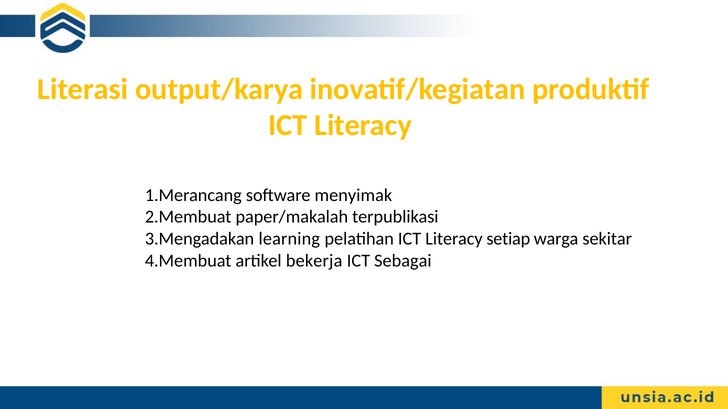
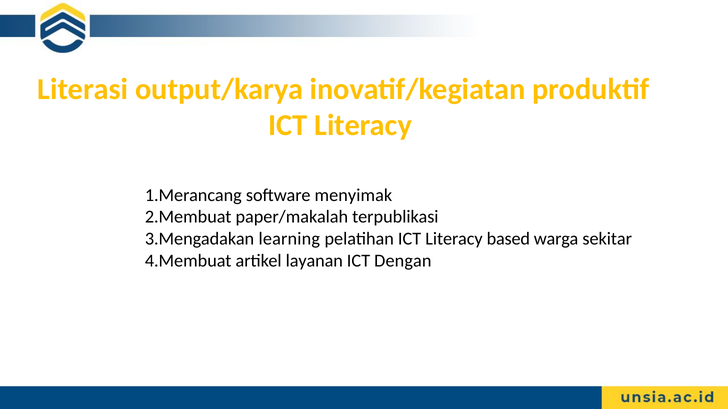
setiap: setiap -> based (508, 239)
bekerja: bekerja -> layanan (314, 261)
Sebagai: Sebagai -> Dengan (403, 261)
